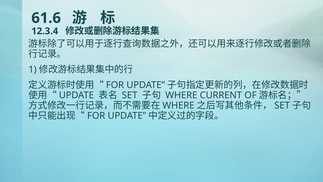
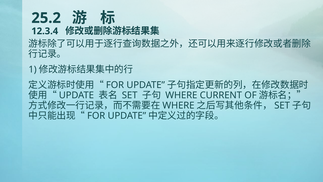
61.6: 61.6 -> 25.2 (46, 18)
